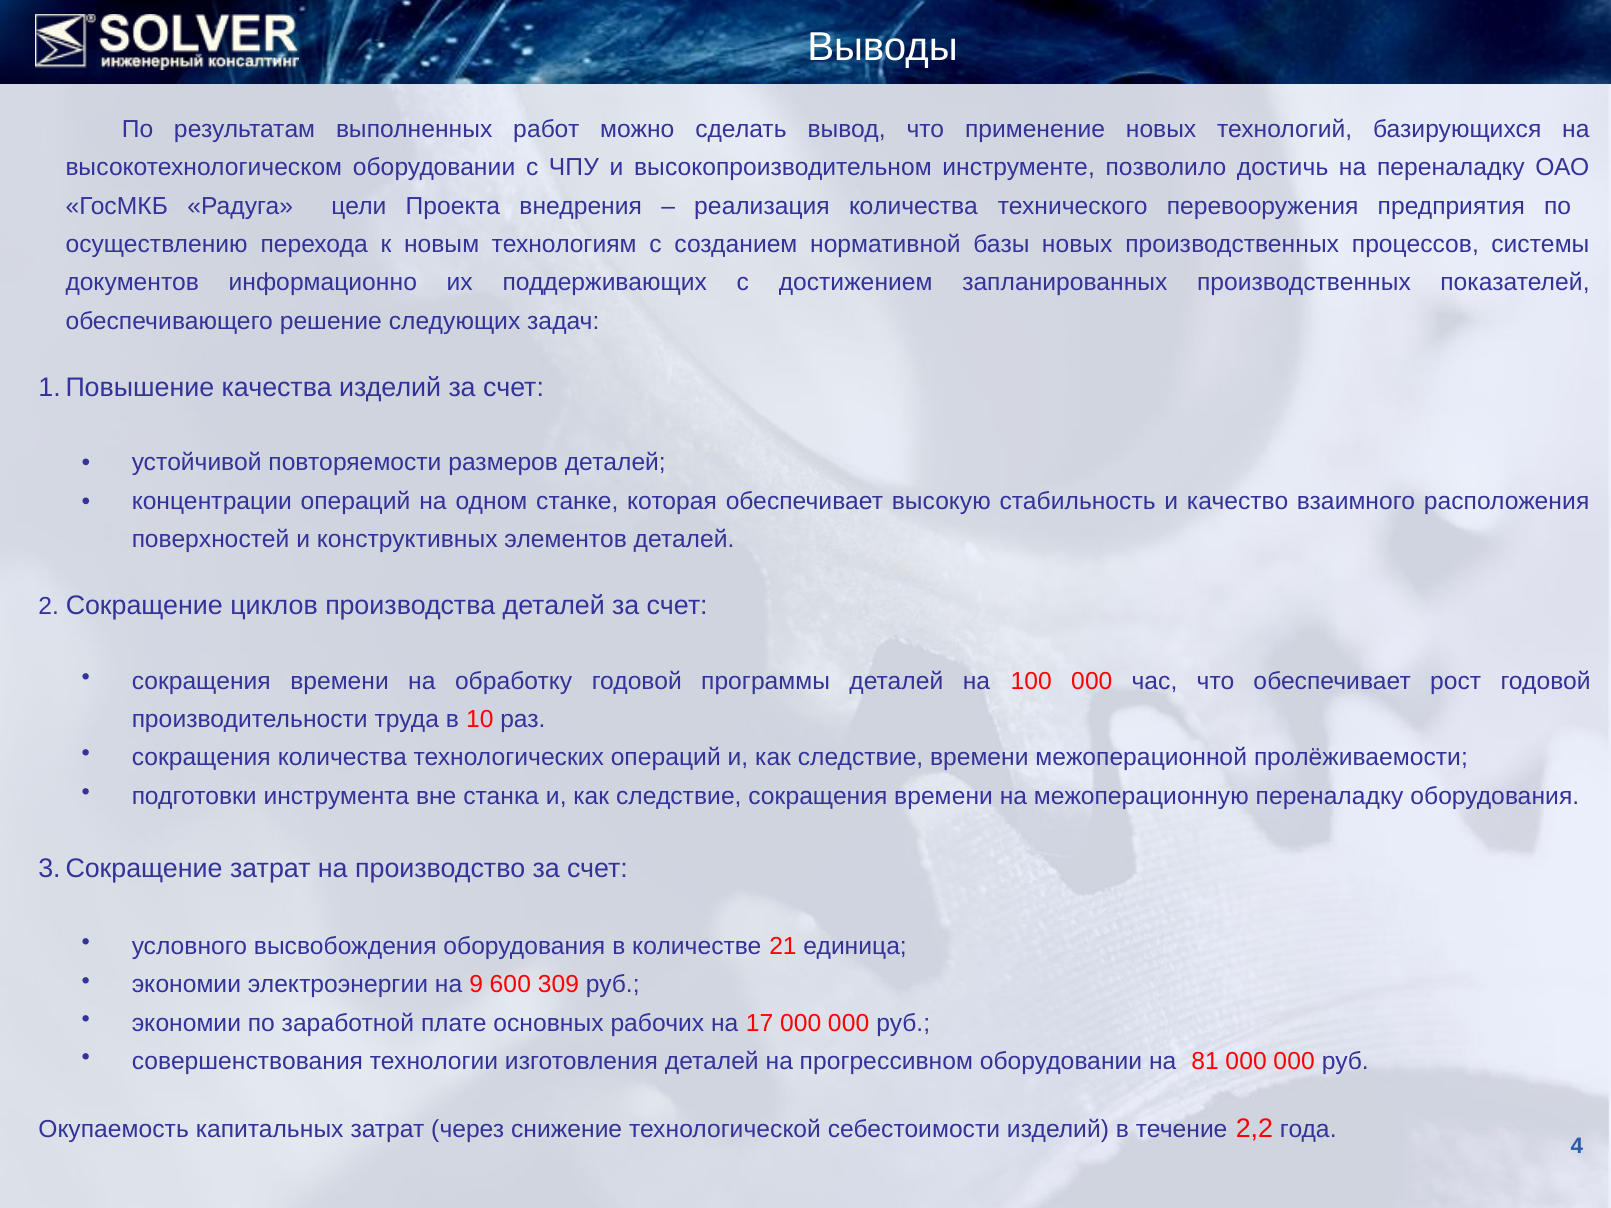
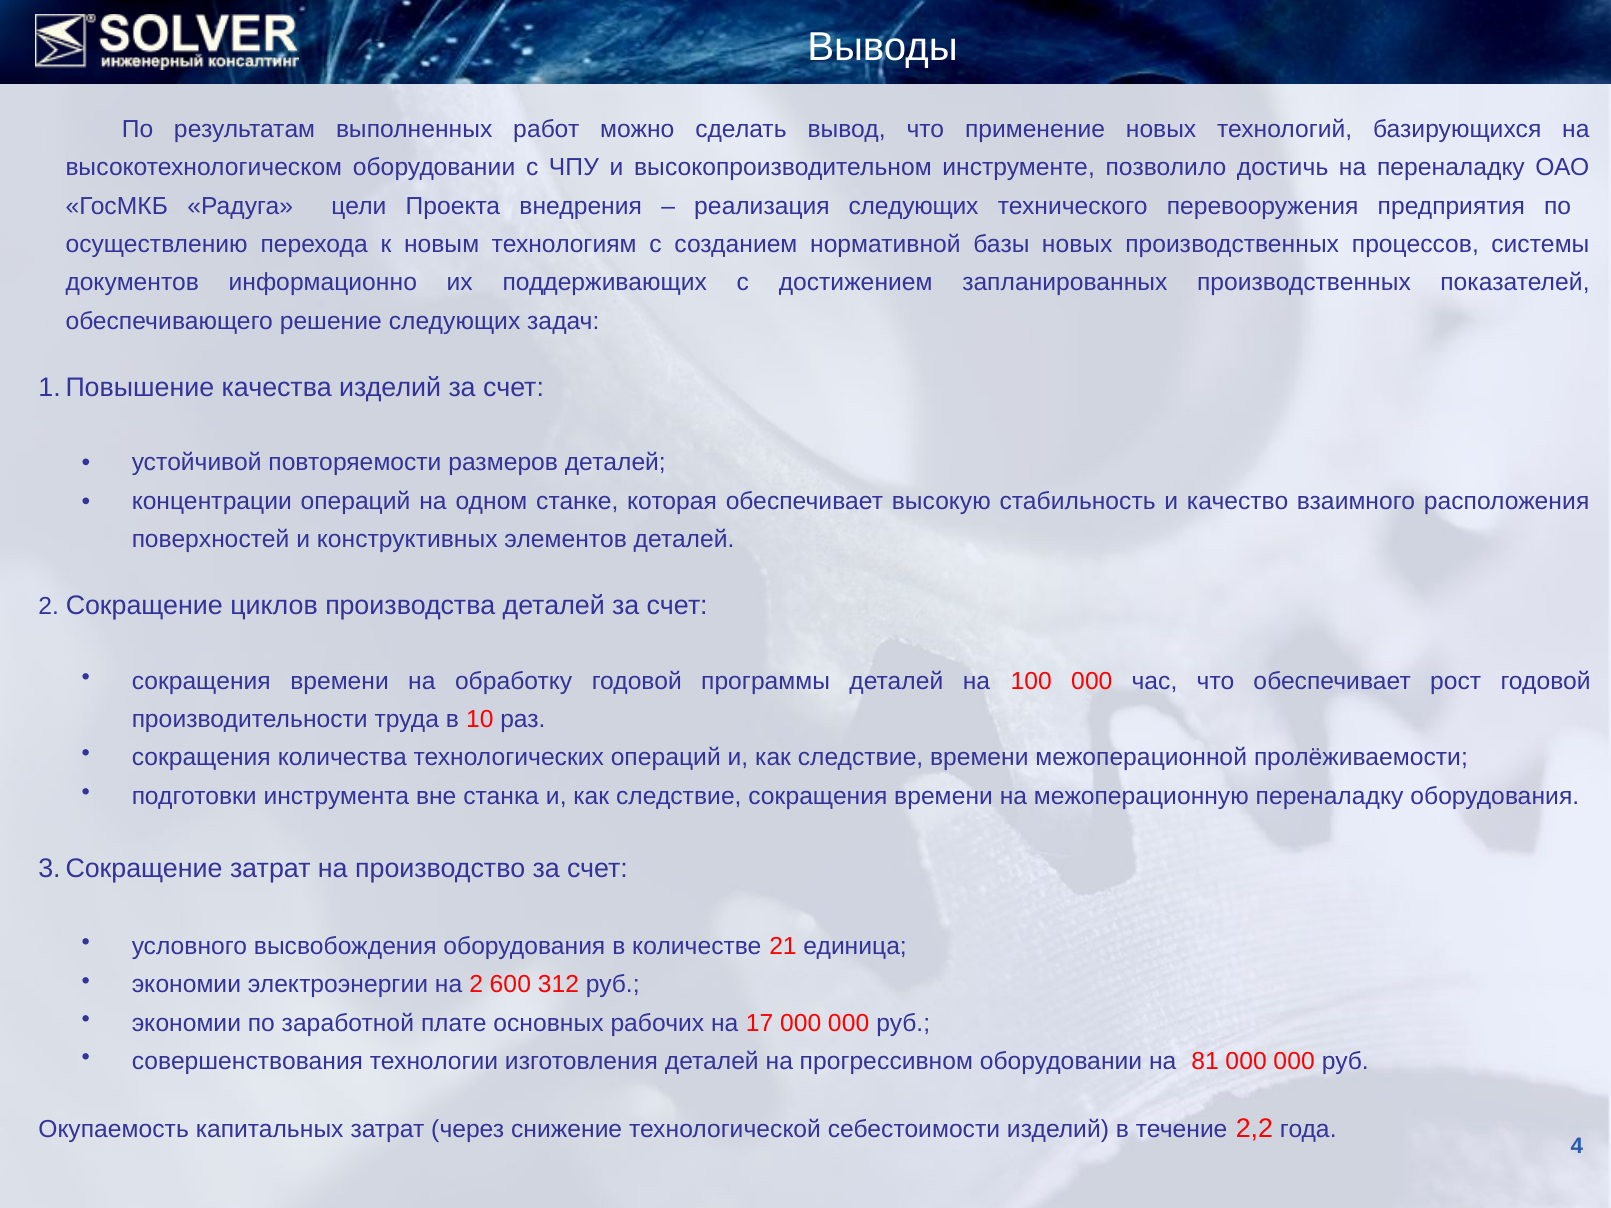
реализация количества: количества -> следующих (913, 206)
на 9: 9 -> 2 (476, 985)
309: 309 -> 312 (558, 985)
